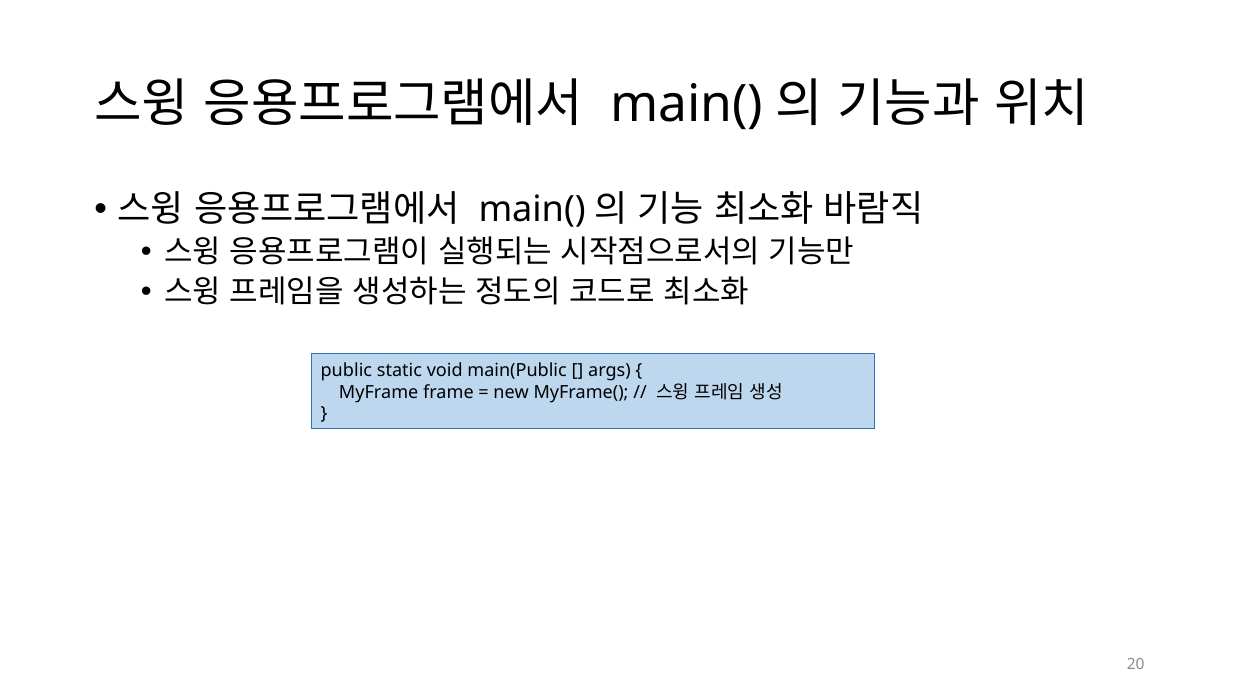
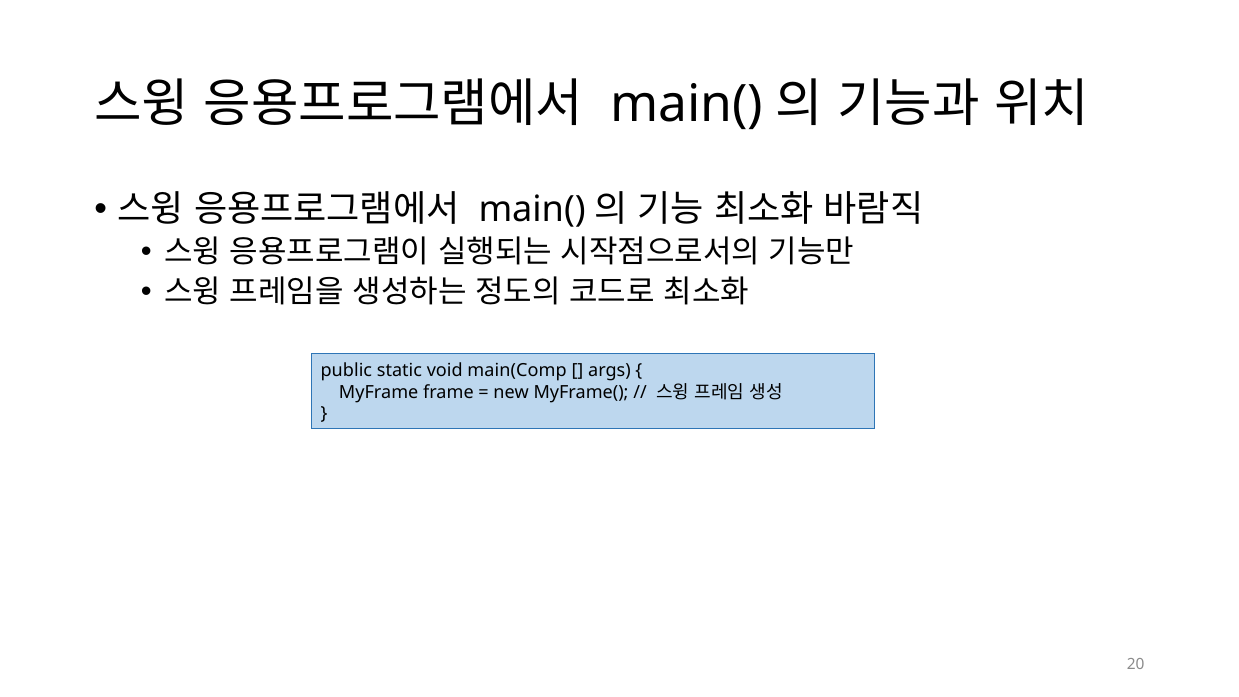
main(Public: main(Public -> main(Comp (517, 370)
